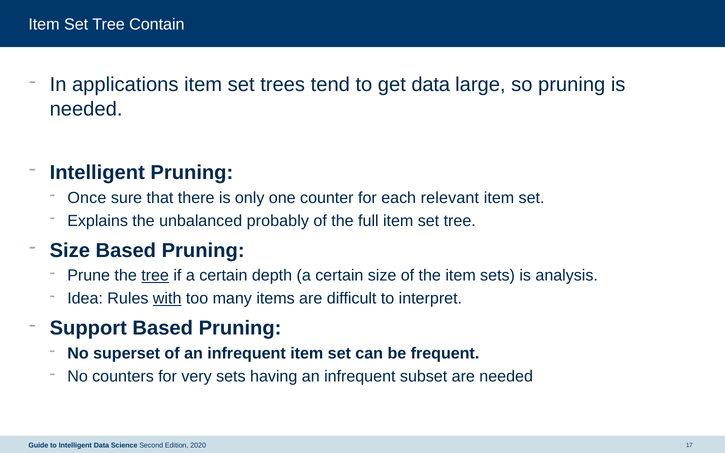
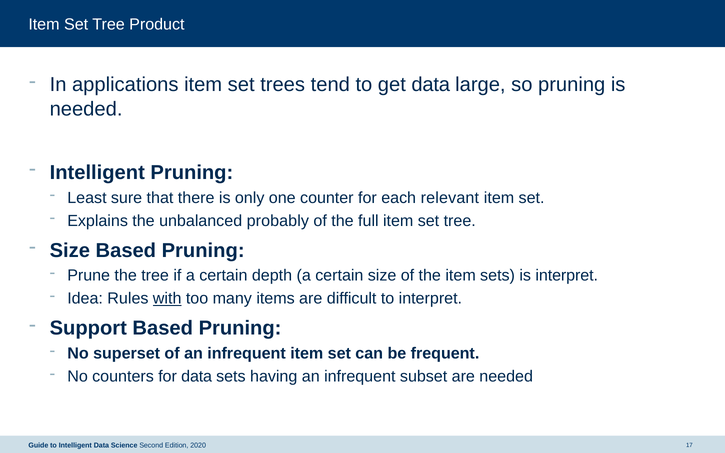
Contain: Contain -> Product (157, 25)
Once: Once -> Least (87, 198)
tree underline: present -> none (155, 276)
is analysis: analysis -> interpret (567, 276)
for very: very -> data (197, 377)
